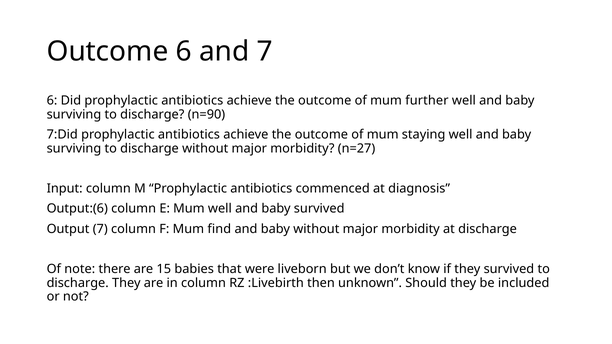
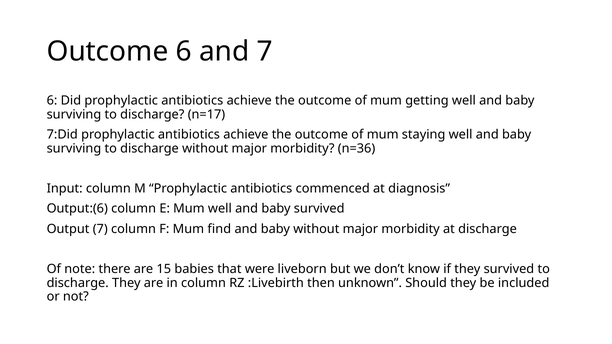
further: further -> getting (427, 101)
n=90: n=90 -> n=17 (206, 115)
n=27: n=27 -> n=36 (357, 148)
